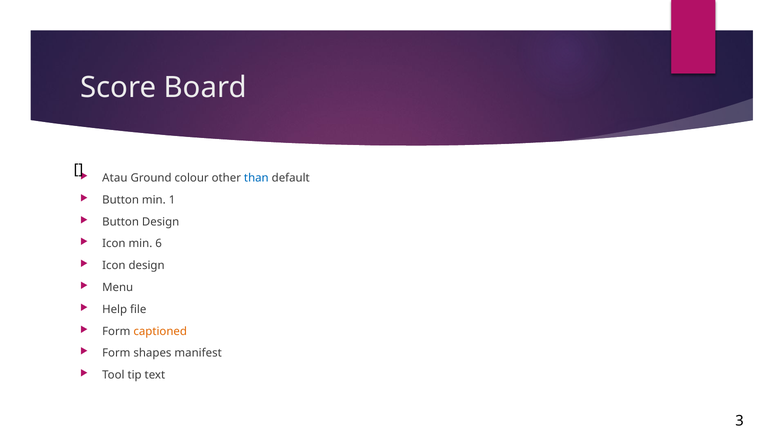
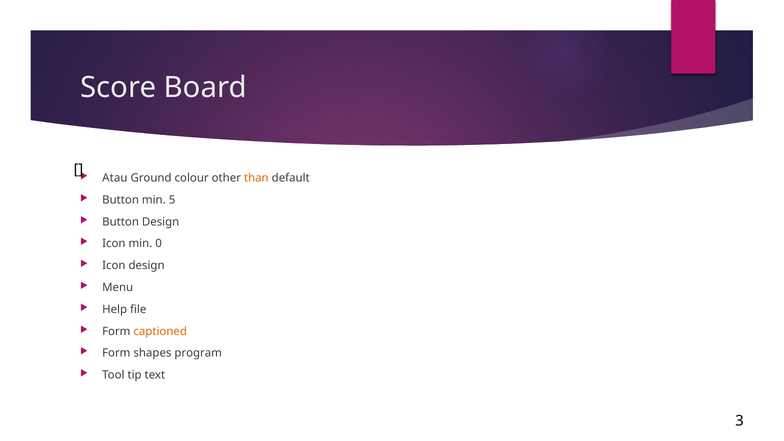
than colour: blue -> orange (256, 178)
1: 1 -> 5 (172, 200)
6: 6 -> 0 (159, 244)
manifest: manifest -> program (198, 353)
